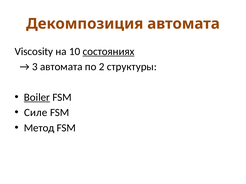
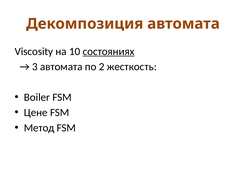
структуры: структуры -> жесткость (132, 67)
Boiler underline: present -> none (37, 98)
Силе: Силе -> Цене (36, 113)
